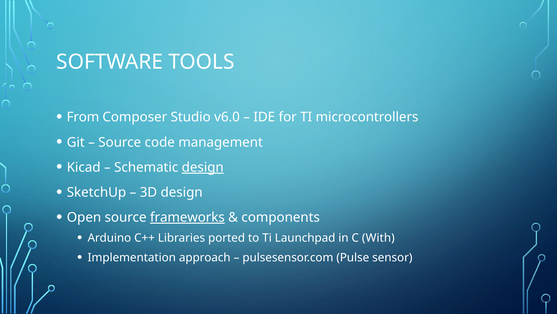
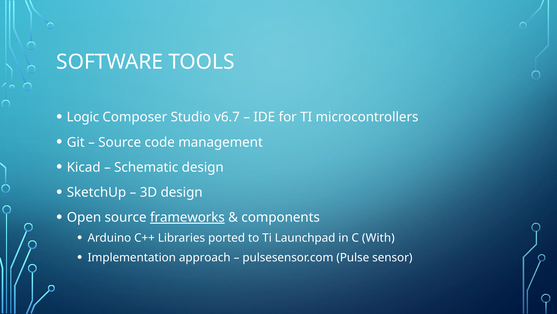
From: From -> Logic (83, 117)
v6.0: v6.0 -> v6.7 (227, 117)
design underline: present -> none (203, 167)
